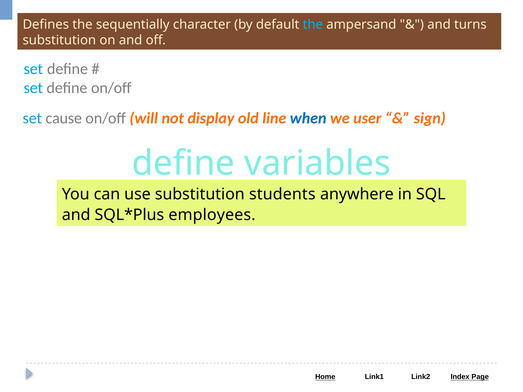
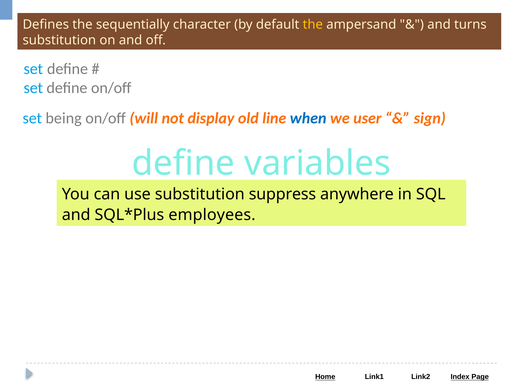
the colour: light blue -> yellow (313, 24)
cause: cause -> being (64, 118)
students: students -> suppress (282, 195)
